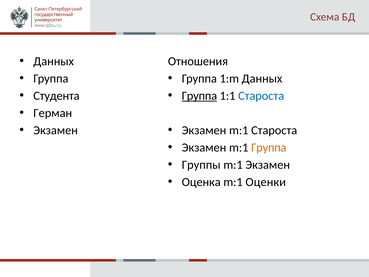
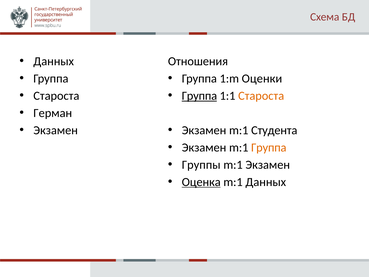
1:m Данных: Данных -> Оценки (262, 78)
Студента: Студента -> Староста (56, 96)
Староста colour: blue -> orange (261, 96)
m:1 Староста: Староста -> Студента (274, 130)
Оценка underline: none -> present (201, 182)
m:1 Оценки: Оценки -> Данных (266, 182)
